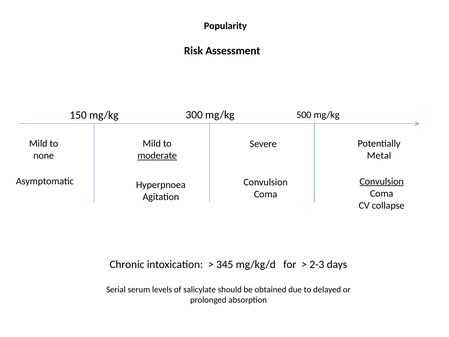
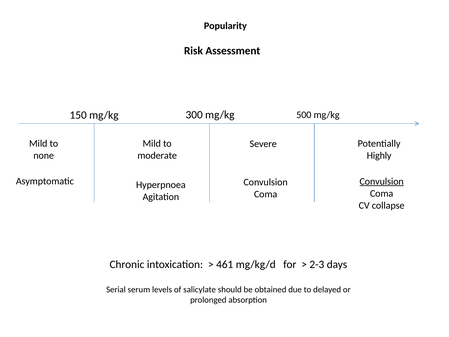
moderate underline: present -> none (157, 156)
Metal: Metal -> Highly (379, 156)
345: 345 -> 461 (225, 264)
